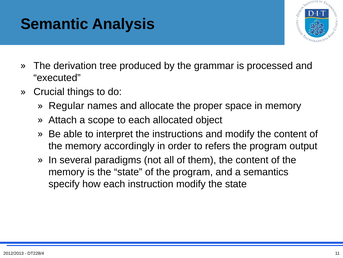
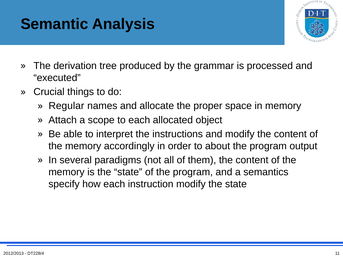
refers: refers -> about (218, 146)
